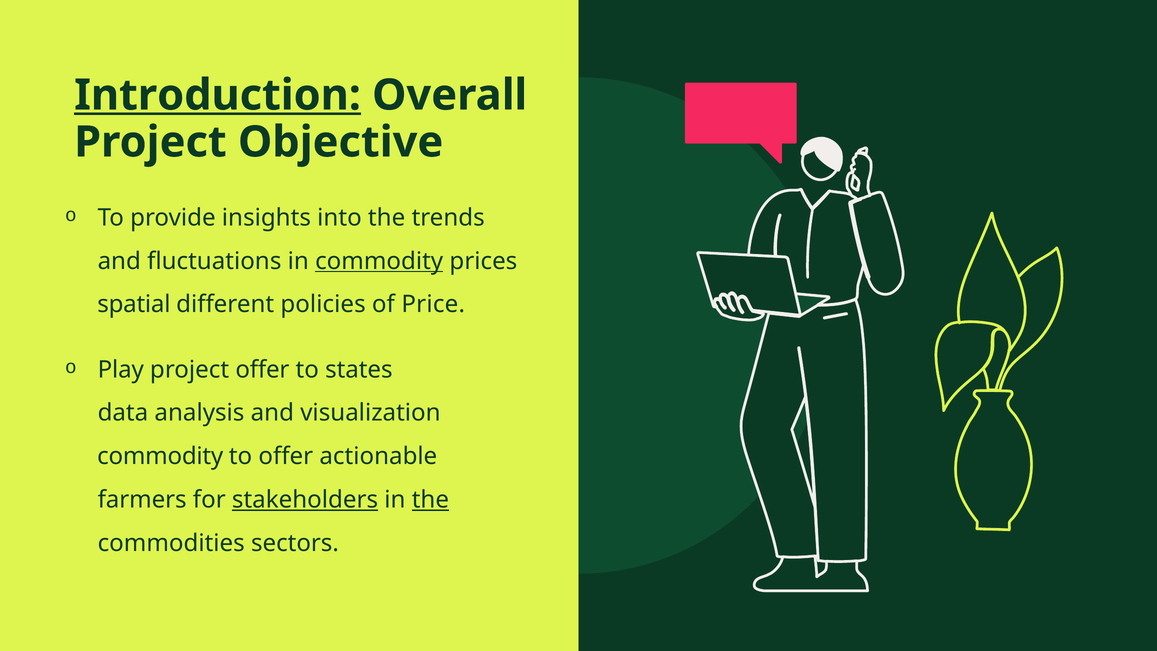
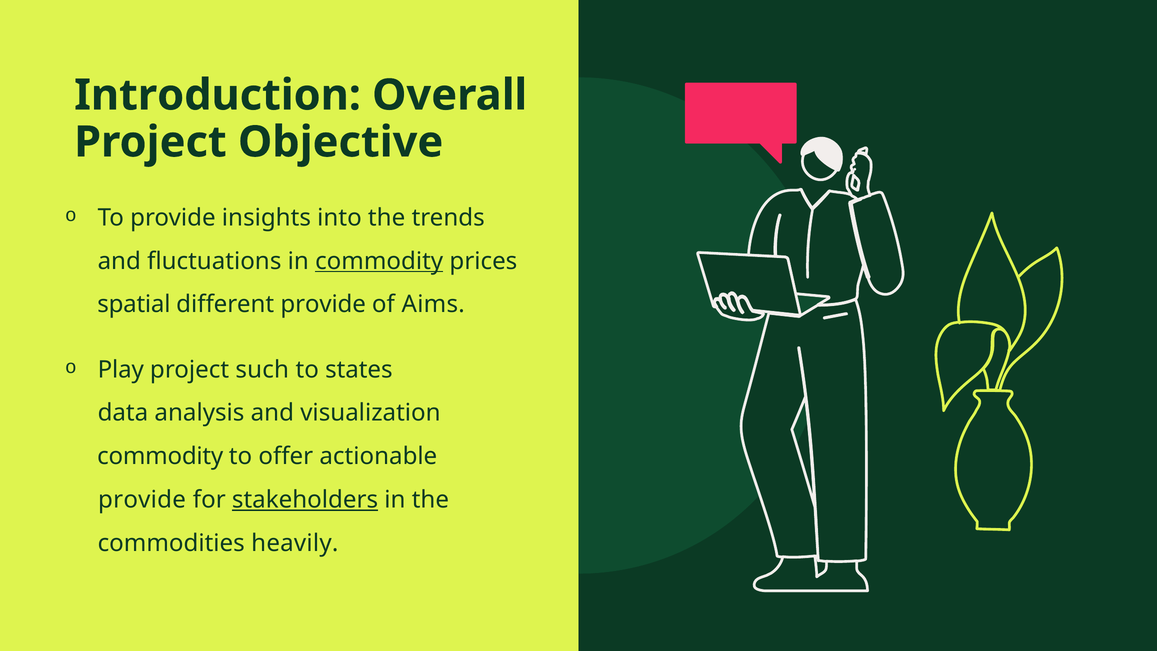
Introduction underline: present -> none (218, 95)
different policies: policies -> provide (323, 304)
Price: Price -> Aims (433, 304)
project offer: offer -> such (262, 370)
farmers: farmers -> provide (142, 500)
the underline: present -> none (430, 500)
sectors: sectors -> heavily (295, 543)
